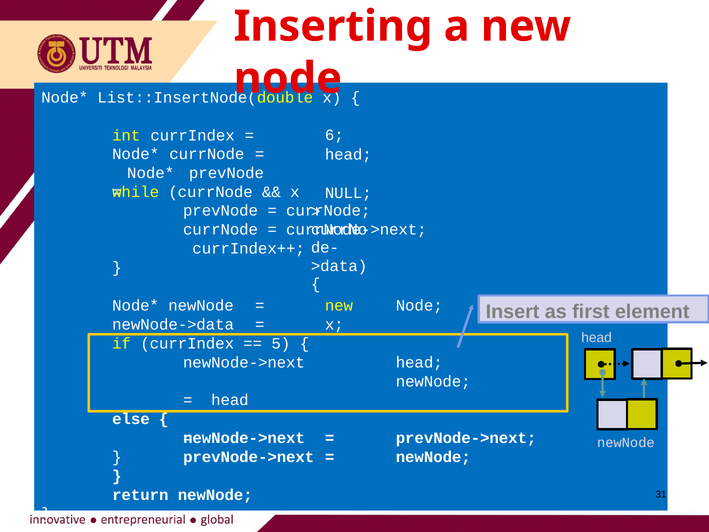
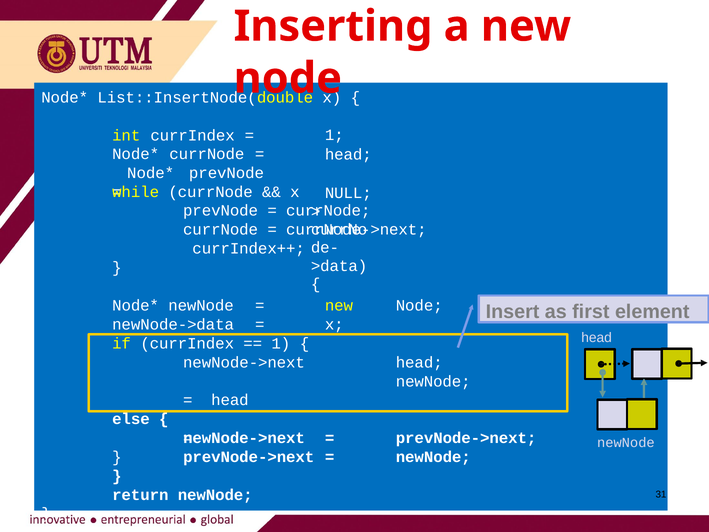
6: 6 -> 1 (334, 135)
5: 5 -> 1 (281, 343)
